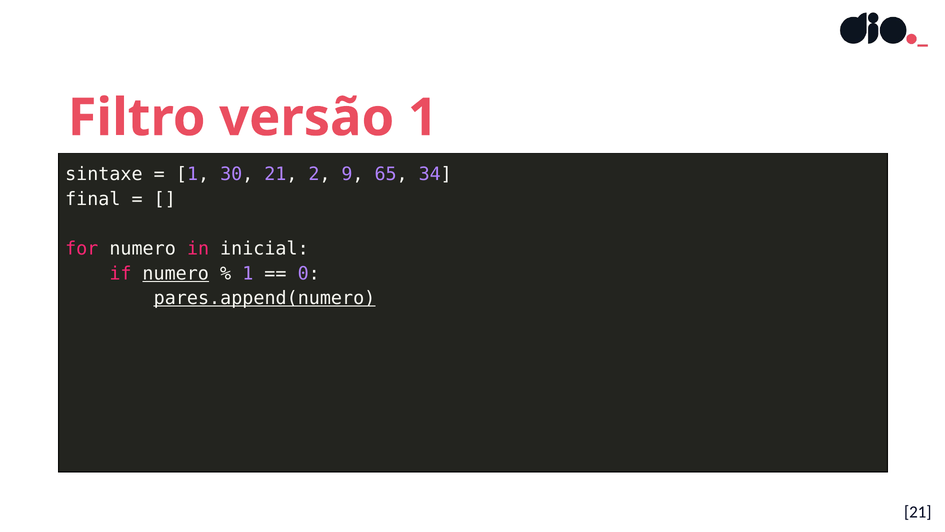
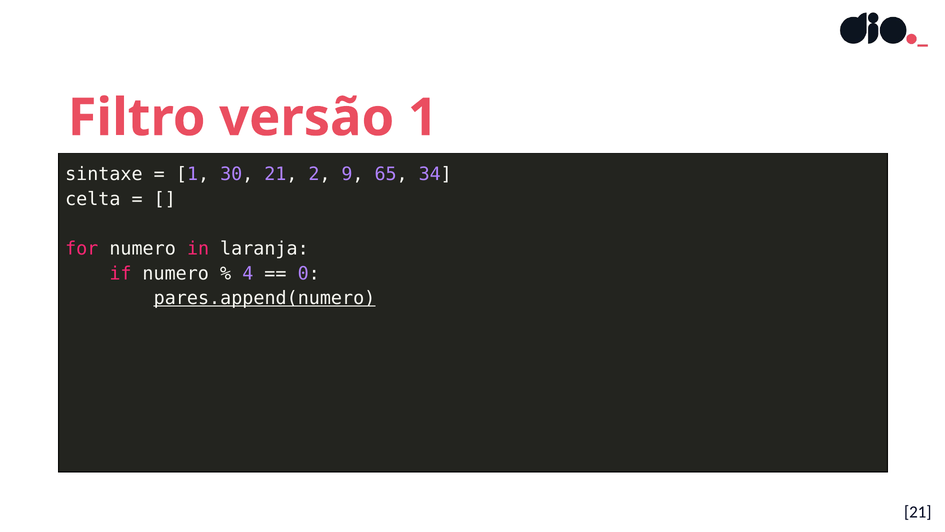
final: final -> celta (93, 199)
inicial: inicial -> laranja (264, 248)
numero underline: present -> none (176, 273)
1: 1 -> 4 (248, 273)
